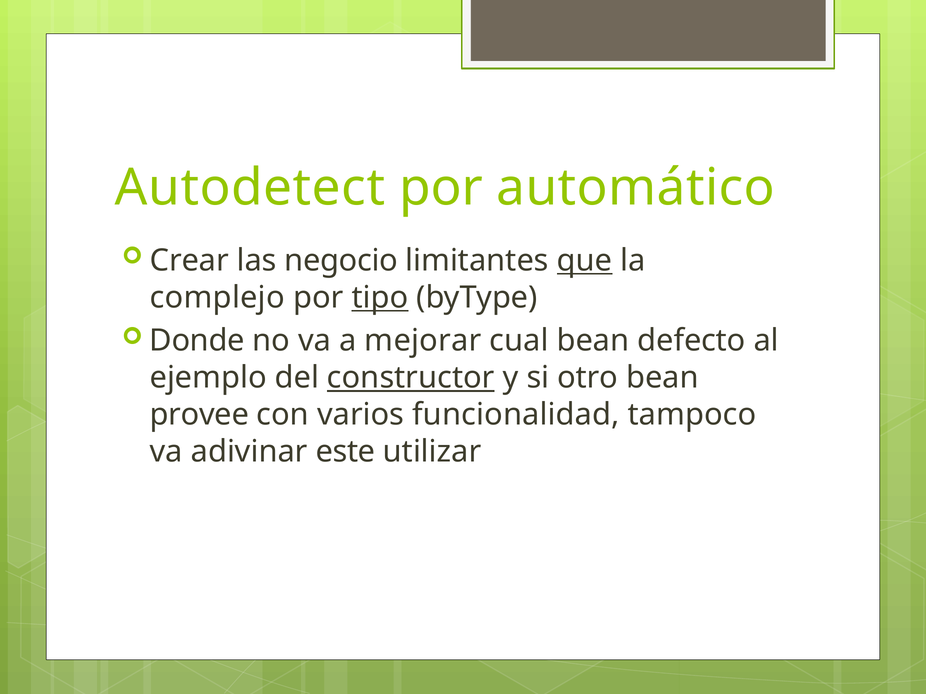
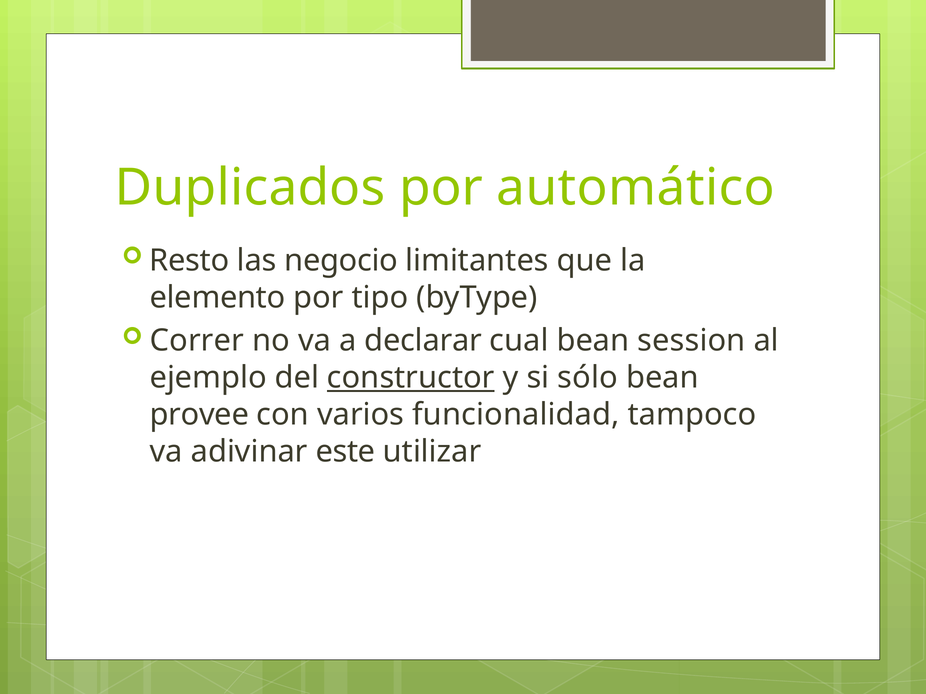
Autodetect: Autodetect -> Duplicados (250, 188)
Crear: Crear -> Resto (189, 261)
que underline: present -> none (585, 261)
complejo: complejo -> elemento (218, 298)
tipo underline: present -> none (380, 298)
Donde: Donde -> Correr (197, 341)
mejorar: mejorar -> declarar (423, 341)
defecto: defecto -> session (691, 341)
otro: otro -> sólo (588, 378)
